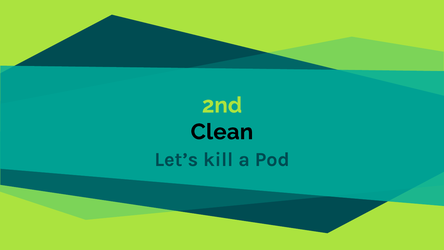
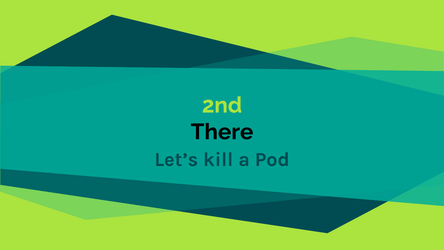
Clean: Clean -> There (222, 132)
